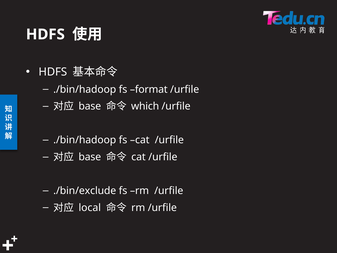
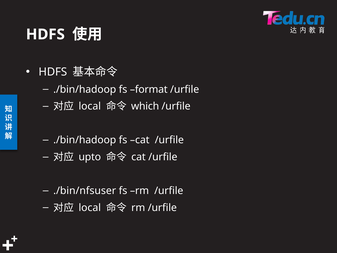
base: base -> local (90, 106)
base: base -> upto (90, 157)
./bin/exclude: ./bin/exclude -> ./bin/nfsuser (85, 191)
